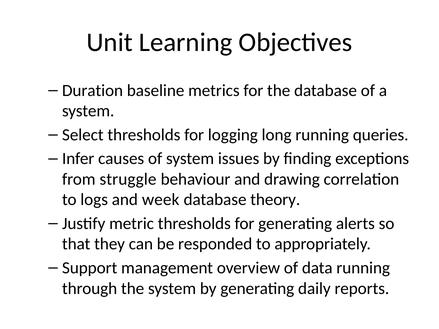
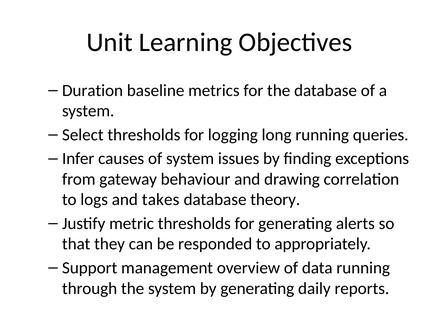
struggle: struggle -> gateway (128, 179)
week: week -> takes (161, 200)
